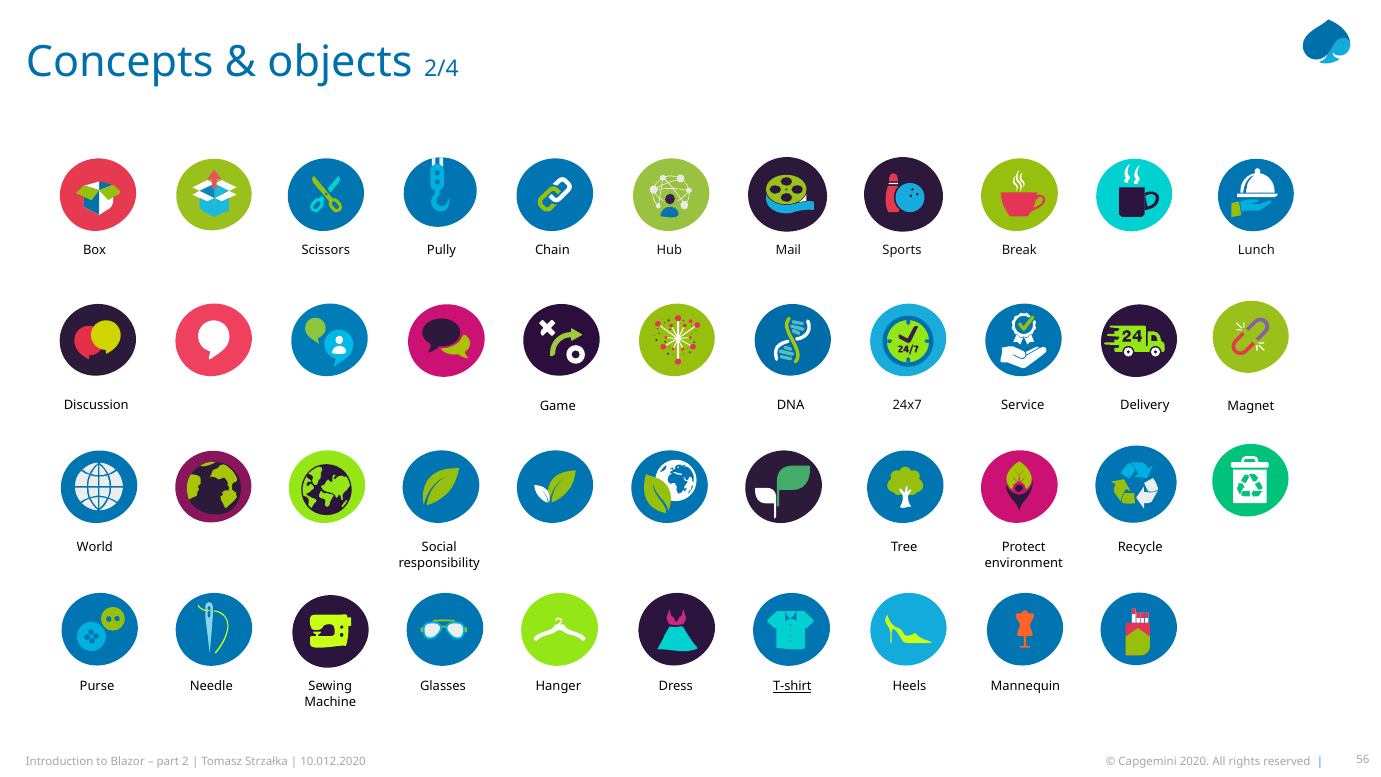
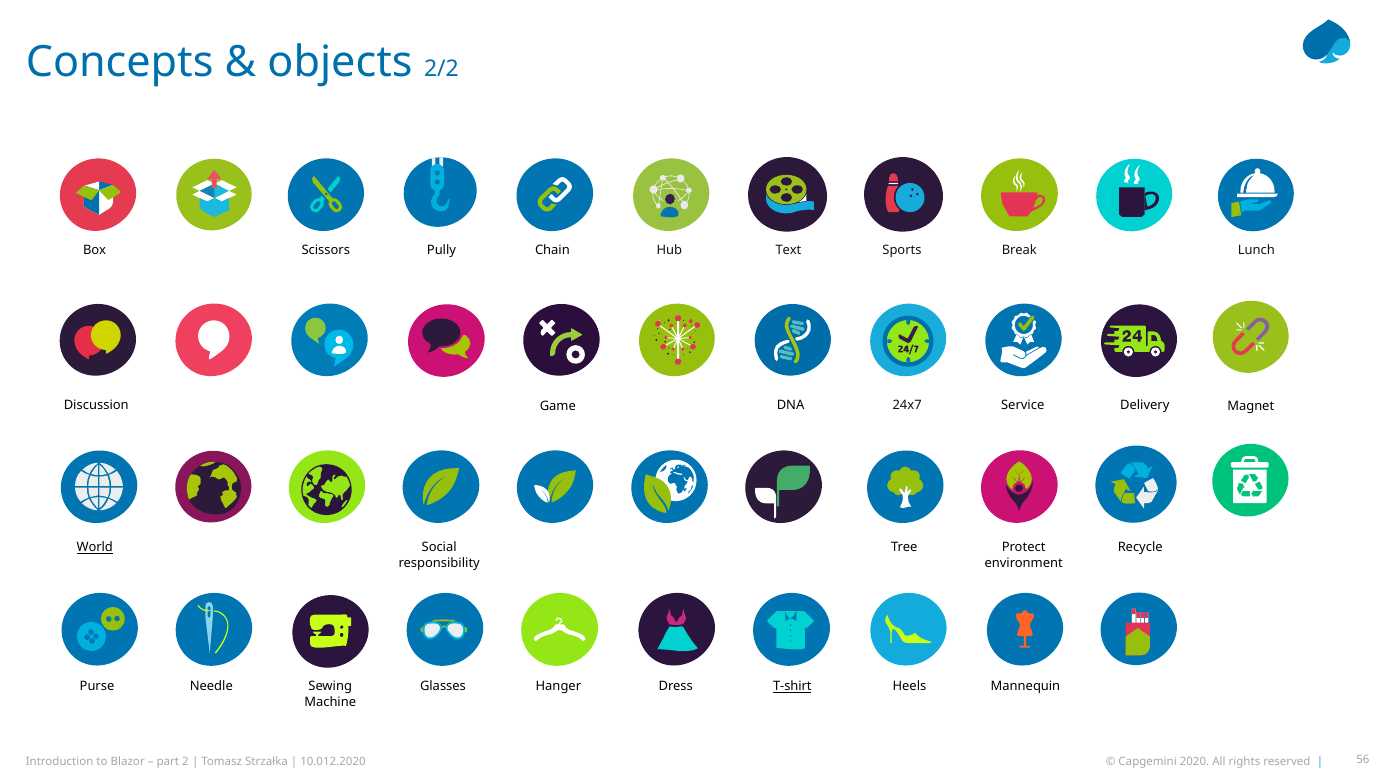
2/4: 2/4 -> 2/2 (441, 69)
Mail: Mail -> Text (788, 250)
World underline: none -> present (95, 547)
